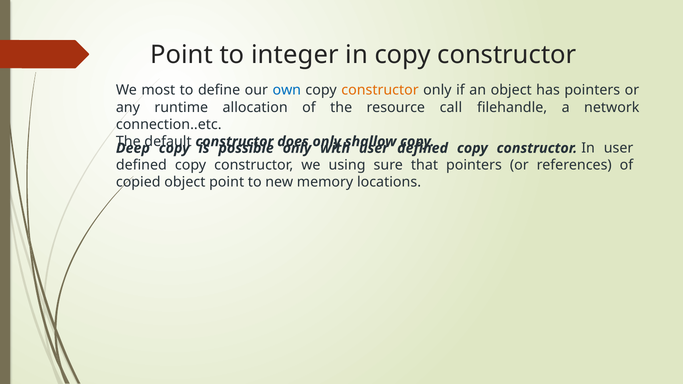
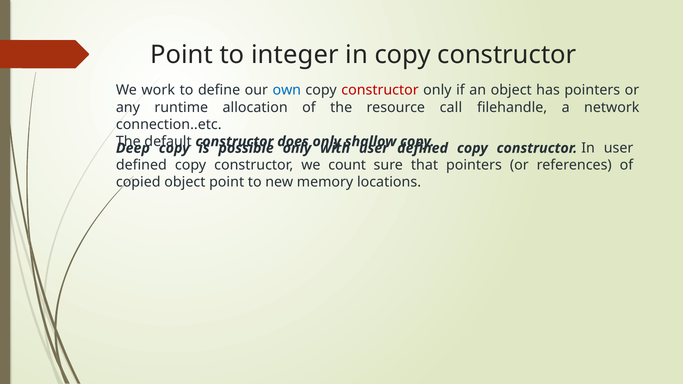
most: most -> work (158, 90)
constructor colour: orange -> red (380, 90)
using: using -> count (347, 165)
